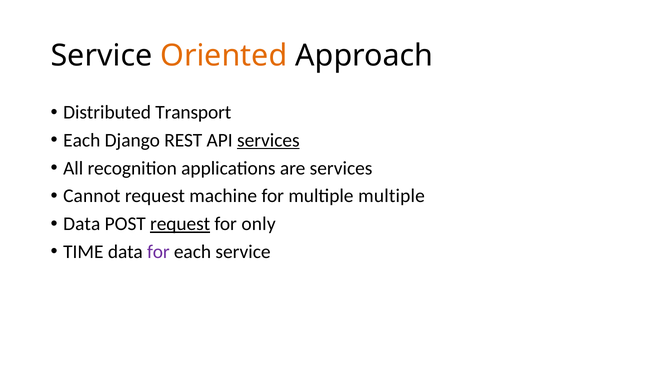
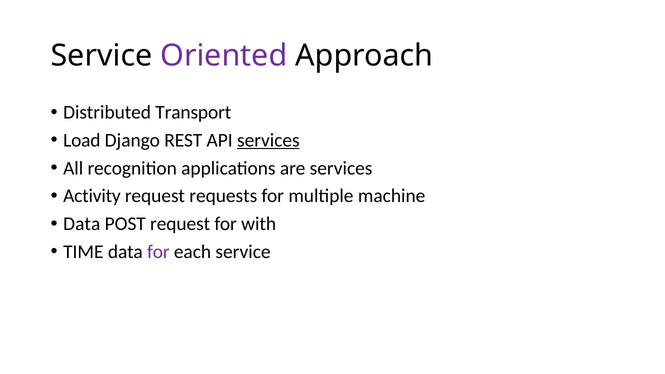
Oriented colour: orange -> purple (224, 56)
Each: Each -> Load (82, 140)
Cannot: Cannot -> Activity (92, 196)
machine: machine -> requests (223, 196)
multiple multiple: multiple -> machine (392, 196)
request underline: present -> none (180, 224)
only: only -> with (259, 224)
